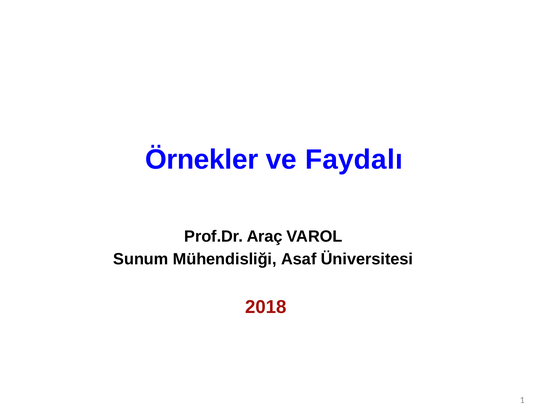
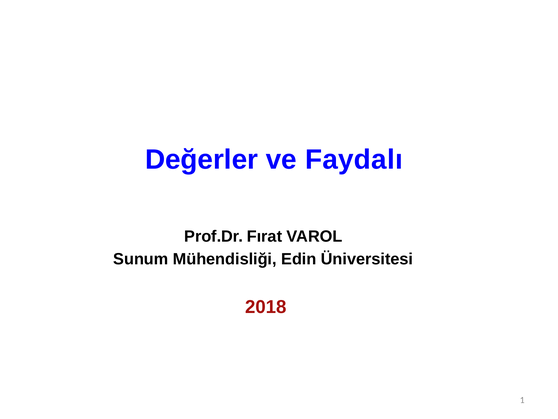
Örnekler: Örnekler -> Değerler (202, 159)
Araç: Araç -> Fırat (264, 236)
Asaf: Asaf -> Edin (299, 259)
